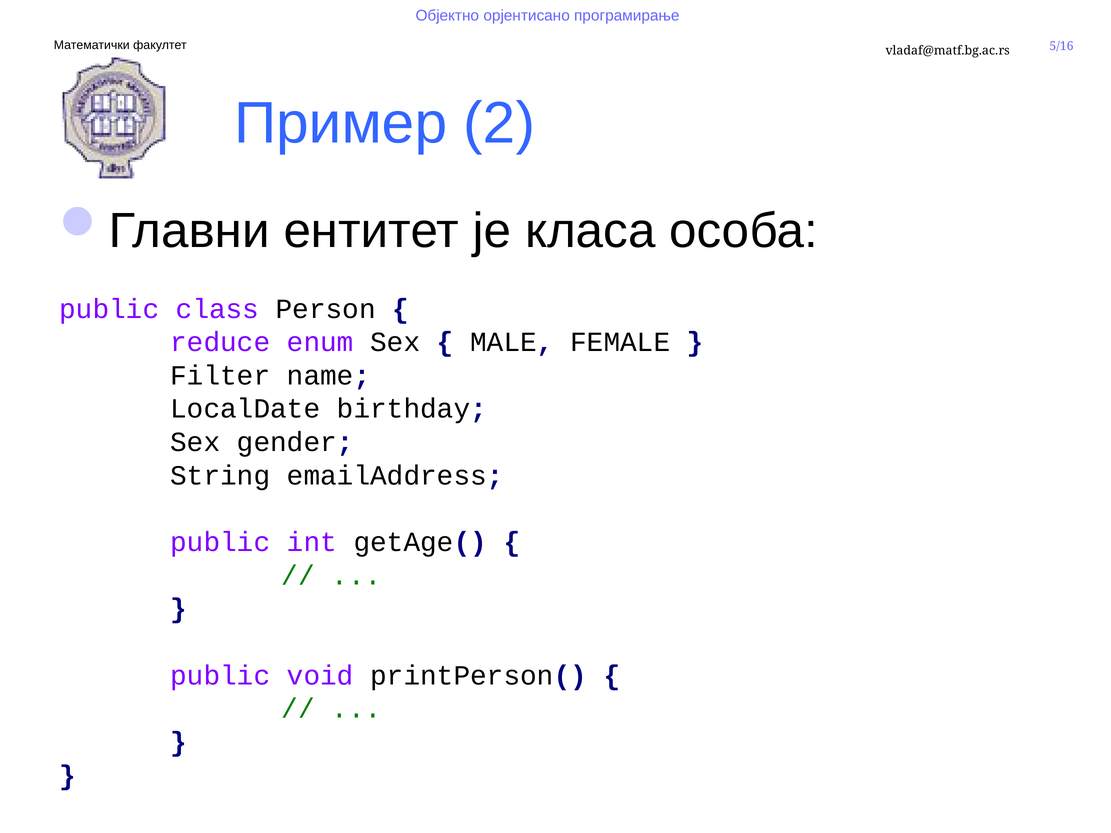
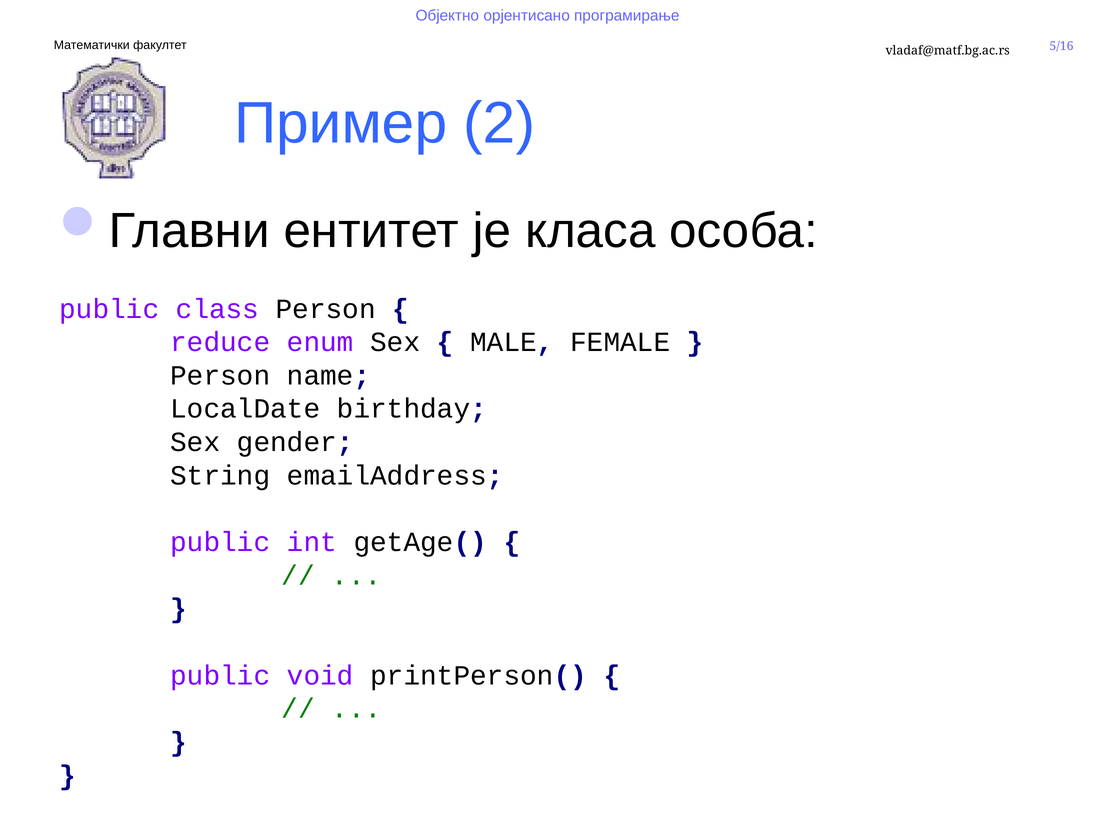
Filter: Filter -> Person (220, 376)
